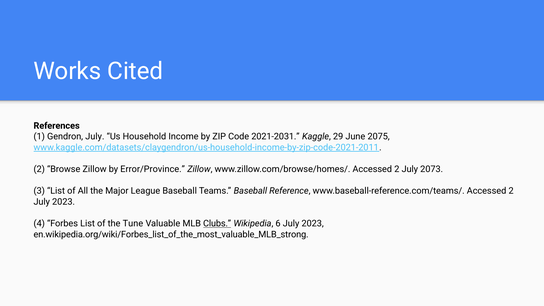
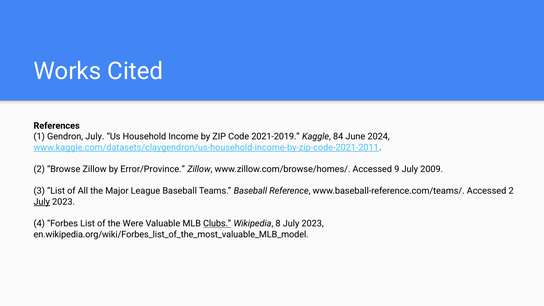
2021-2031: 2021-2031 -> 2021-2019 (275, 137)
29: 29 -> 84 (338, 137)
2075: 2075 -> 2024 (379, 137)
www.zillow.com/browse/homes/ Accessed 2: 2 -> 9 (397, 169)
2073: 2073 -> 2009 (432, 169)
July underline: none -> present (42, 202)
Tune: Tune -> Were (133, 224)
6: 6 -> 8 (278, 224)
en.wikipedia.org/wiki/Forbes_list_of_the_most_valuable_MLB_strong: en.wikipedia.org/wiki/Forbes_list_of_the_most_valuable_MLB_strong -> en.wikipedia.org/wiki/Forbes_list_of_the_most_valuable_MLB_model (171, 234)
